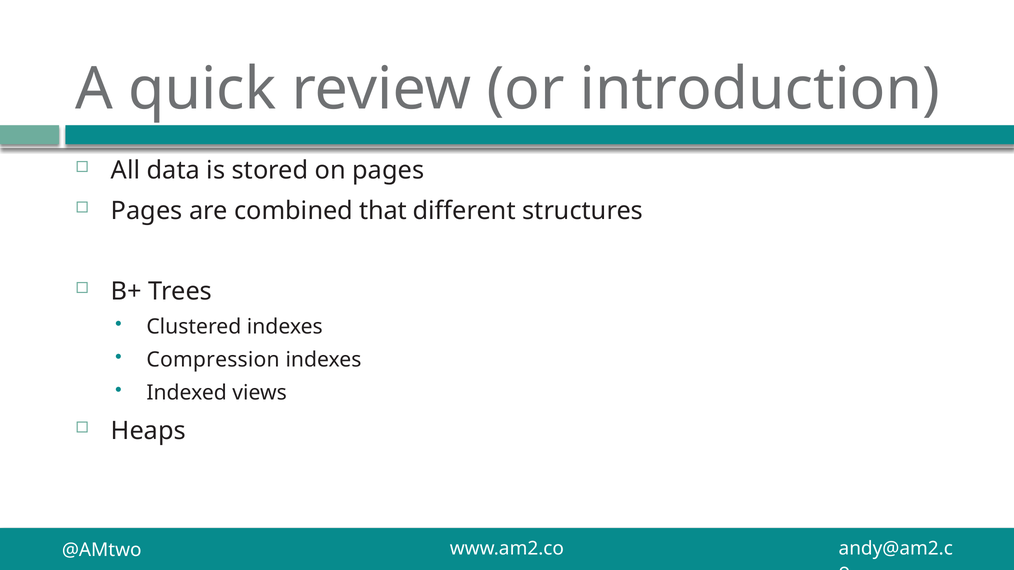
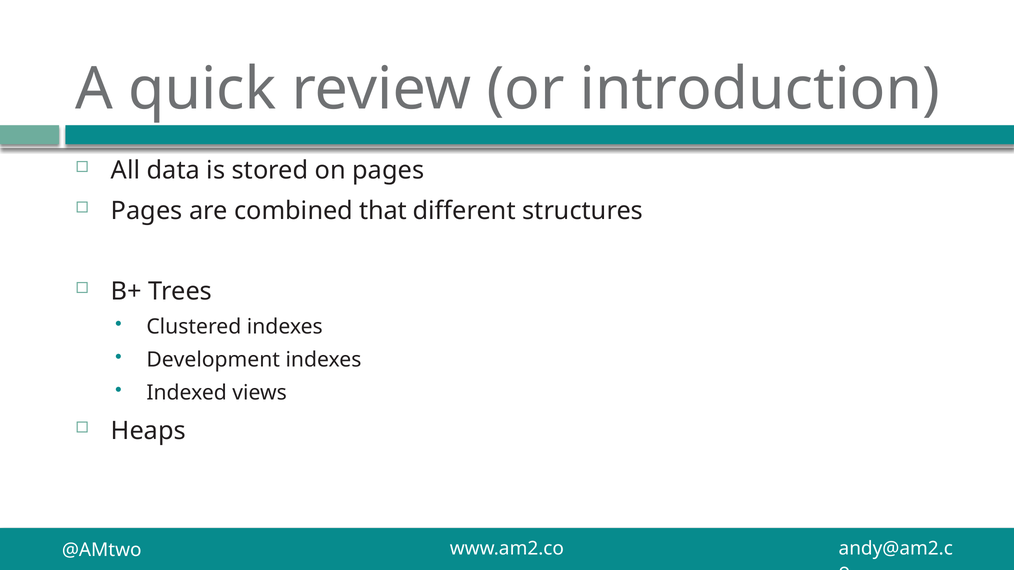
Compression: Compression -> Development (213, 360)
